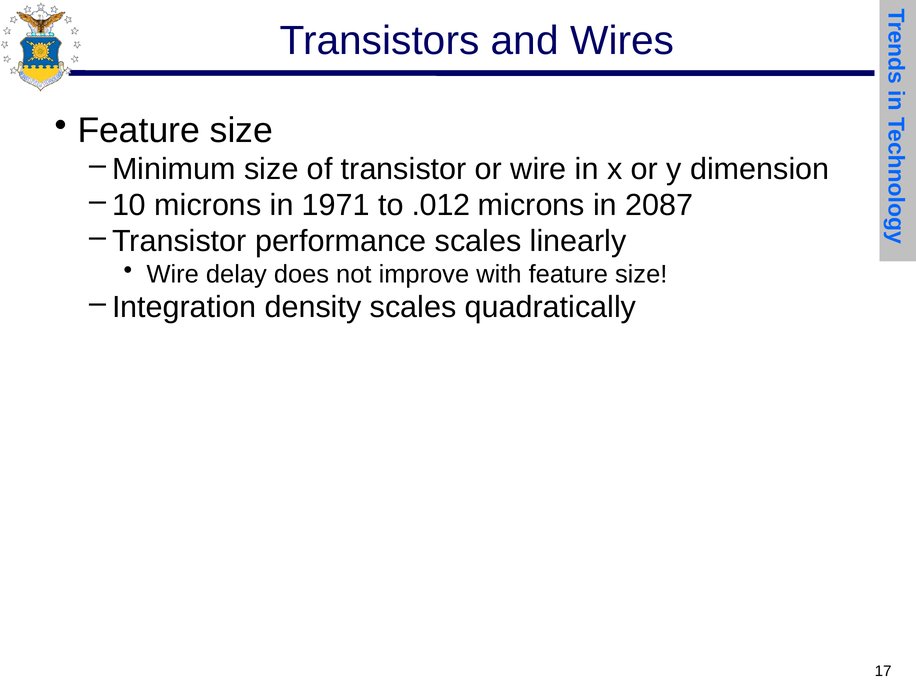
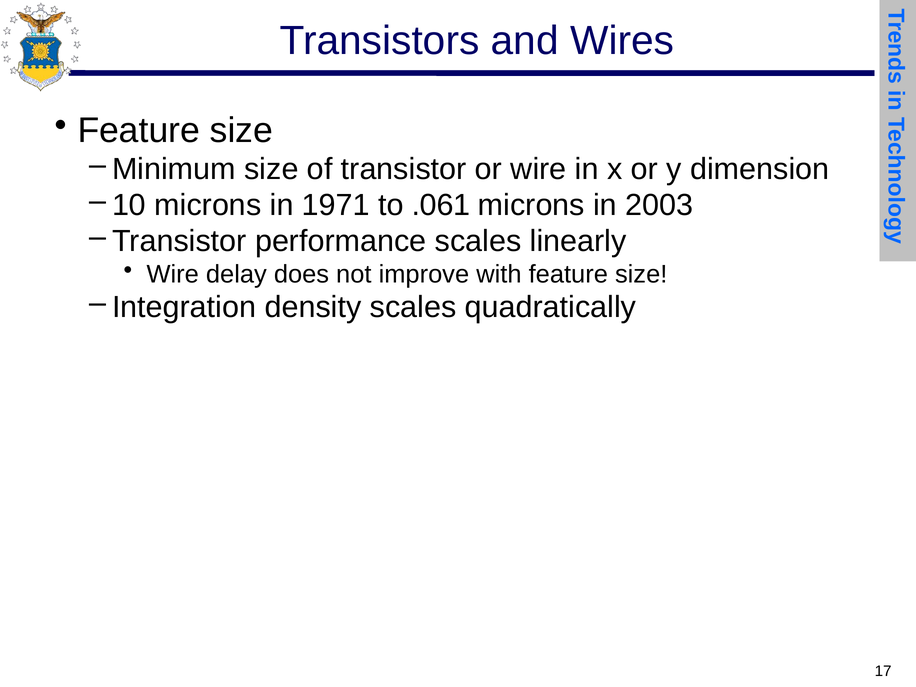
.012: .012 -> .061 (441, 205)
2087: 2087 -> 2003 (659, 205)
